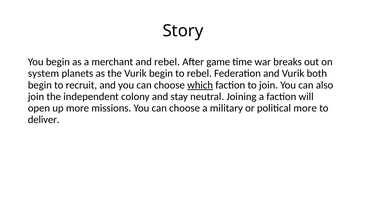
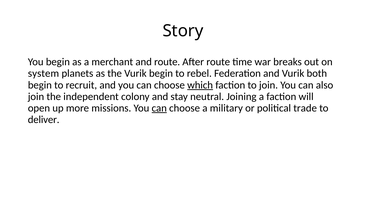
and rebel: rebel -> route (167, 62)
After game: game -> route (218, 62)
can underline: none -> present (159, 108)
political more: more -> trade (305, 108)
